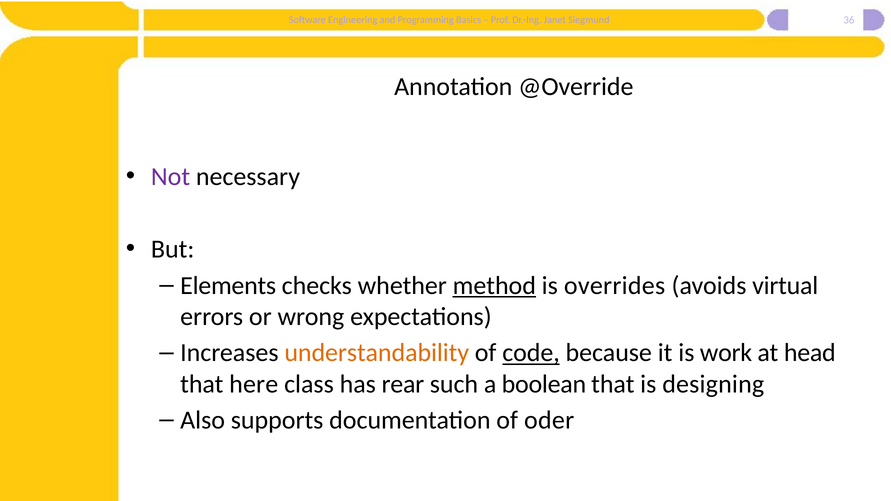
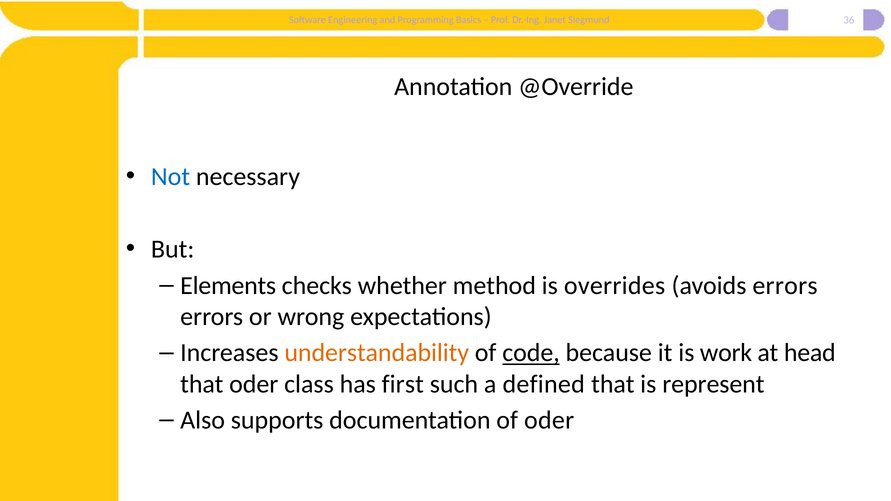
Not colour: purple -> blue (171, 177)
method underline: present -> none (494, 286)
avoids virtual: virtual -> errors (785, 286)
that here: here -> oder (254, 384)
rear: rear -> first (403, 384)
boolean: boolean -> defined (544, 384)
designing: designing -> represent (713, 384)
